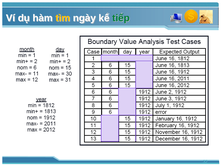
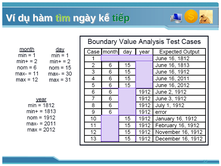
tìm colour: yellow -> light green (63, 18)
